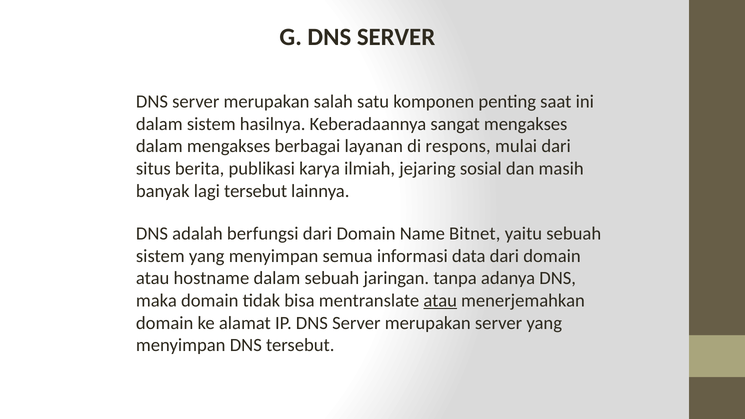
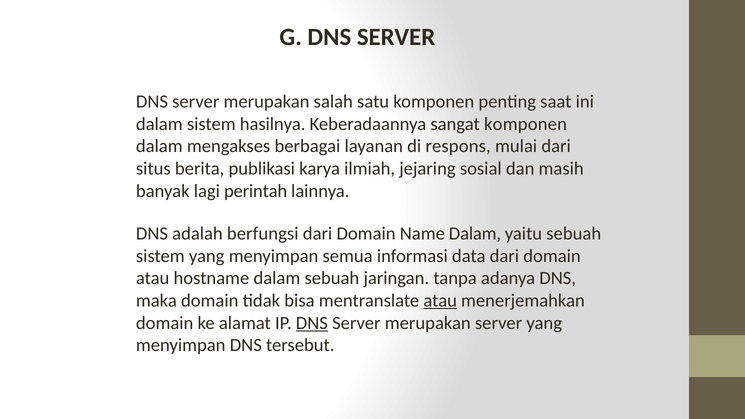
sangat mengakses: mengakses -> komponen (526, 124)
lagi tersebut: tersebut -> perintah (256, 191)
Name Bitnet: Bitnet -> Dalam (475, 234)
DNS underline: none -> present (312, 323)
